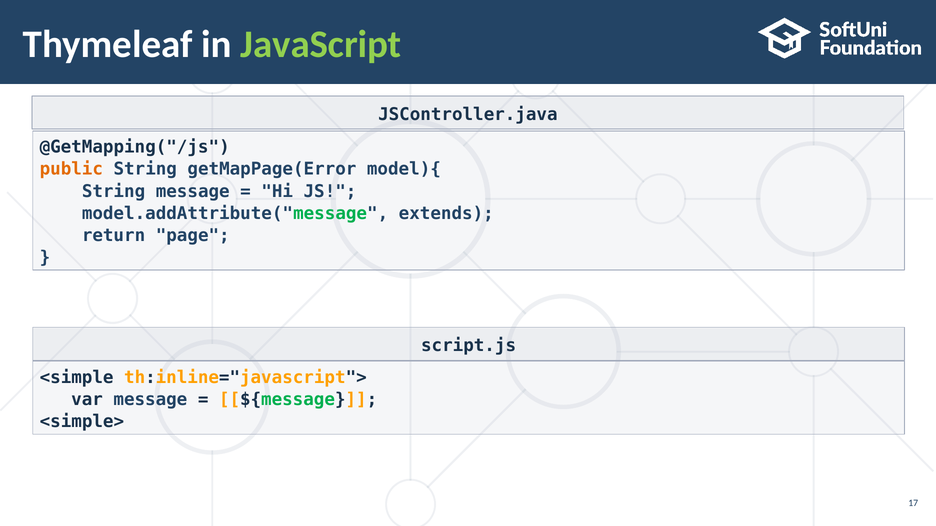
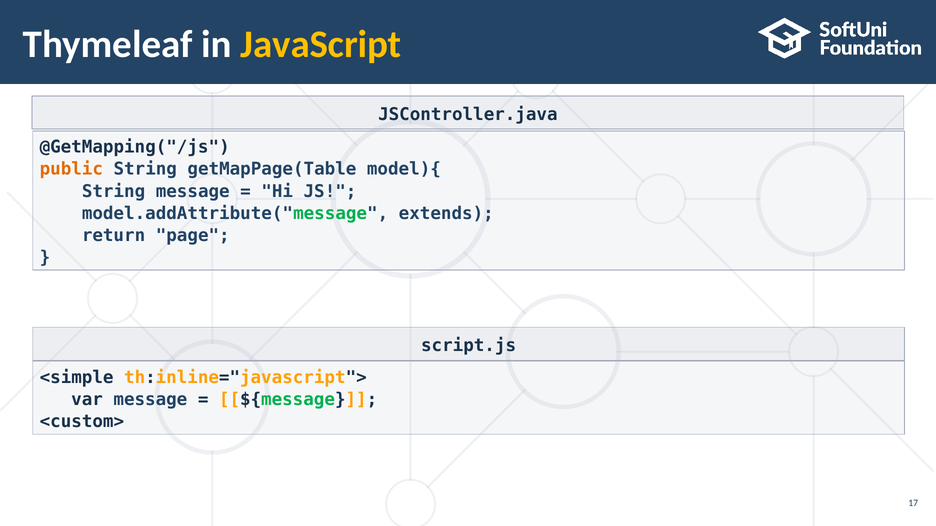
JavaScript colour: light green -> yellow (321, 44)
getMapPage(Error: getMapPage(Error -> getMapPage(Table (272, 169)
<simple>: <simple> -> <custom> (82, 422)
